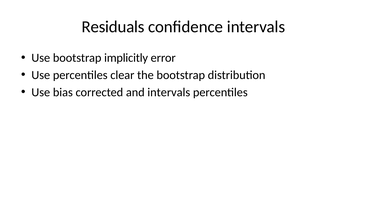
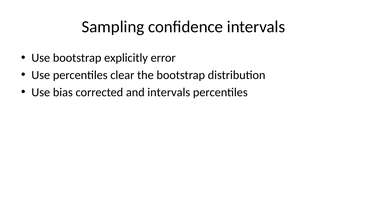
Residuals: Residuals -> Sampling (113, 27)
implicitly: implicitly -> explicitly (126, 58)
